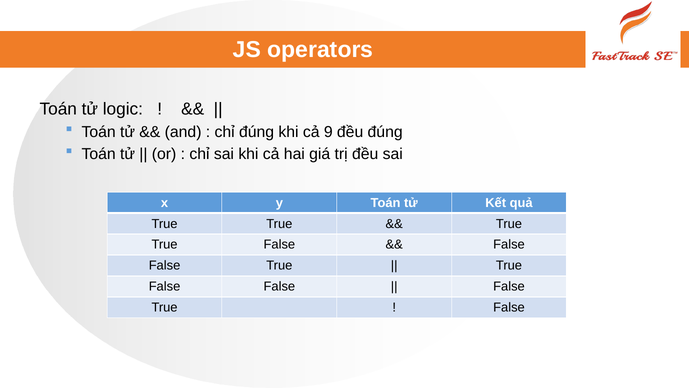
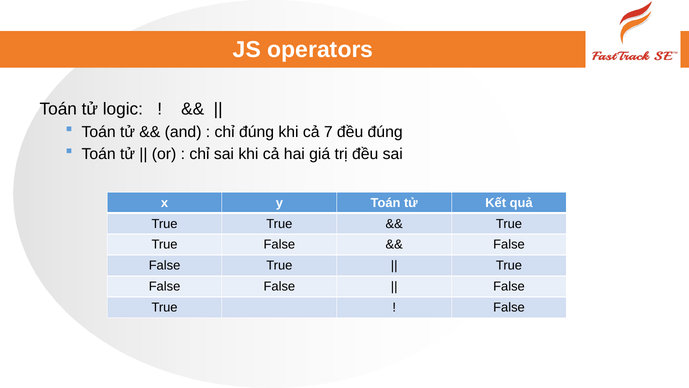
9: 9 -> 7 (328, 132)
